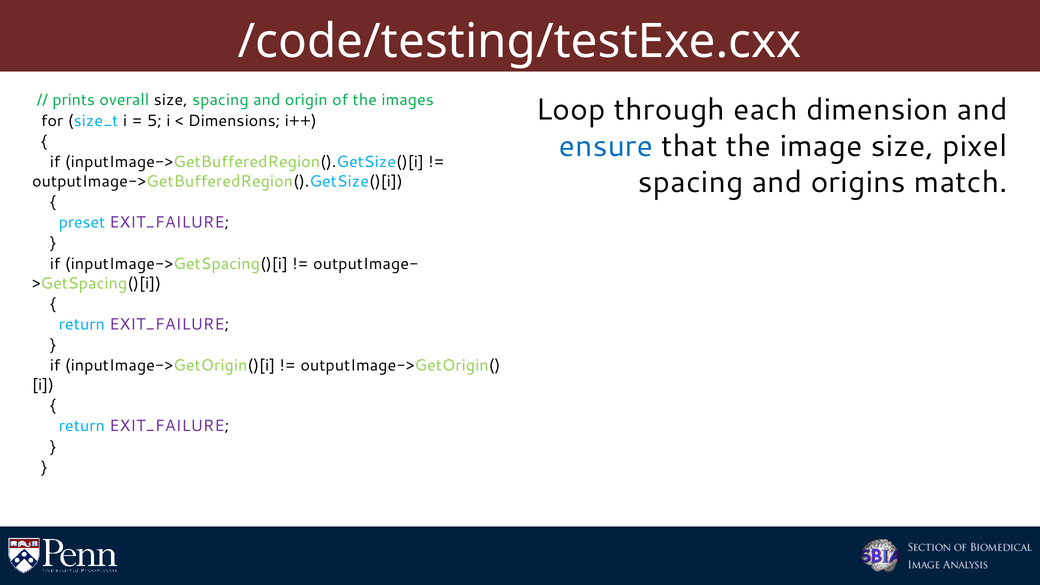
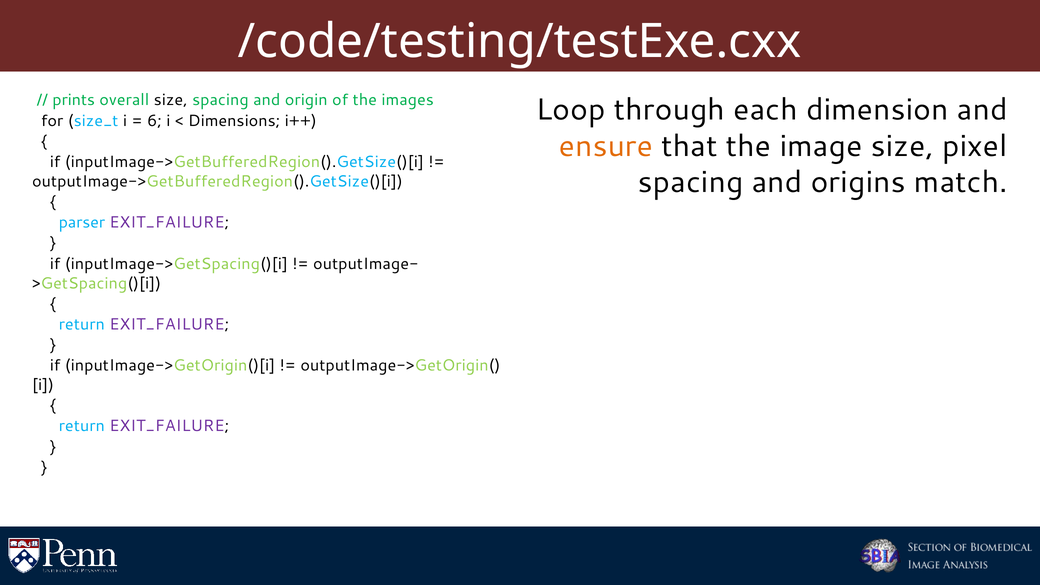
5: 5 -> 6 (154, 121)
ensure colour: blue -> orange (606, 146)
preset: preset -> parser (82, 222)
